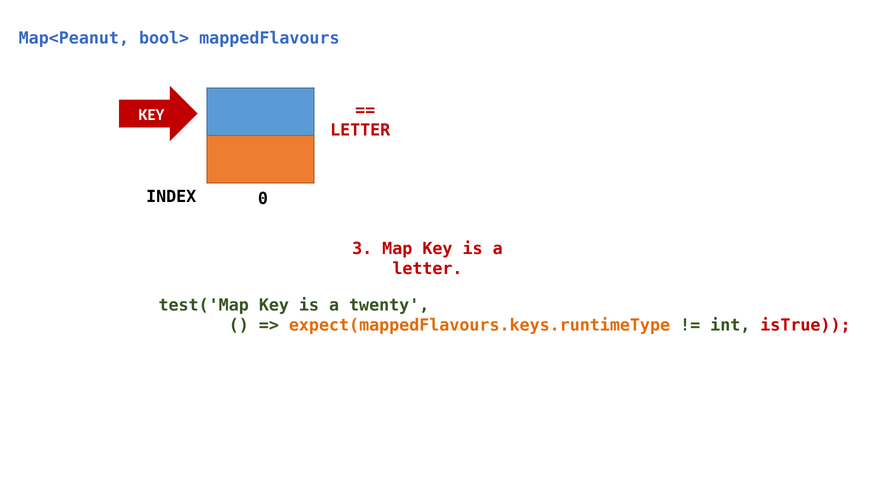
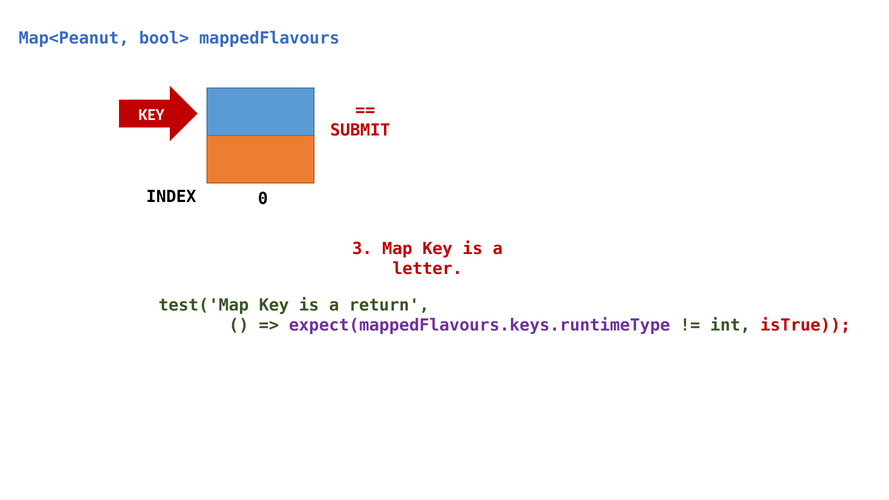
LETTER: LETTER -> SUBMIT (360, 130)
twenty: twenty -> return (389, 305)
expect(mappedFlavours.keys.runtimeType colour: orange -> purple (479, 325)
